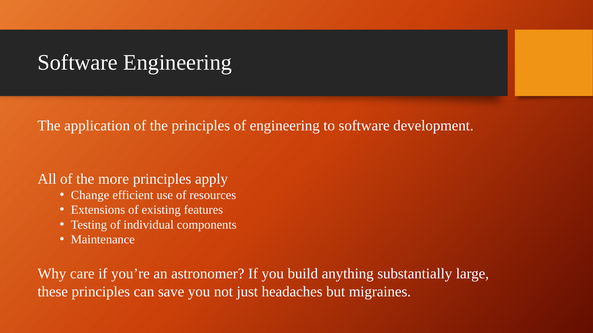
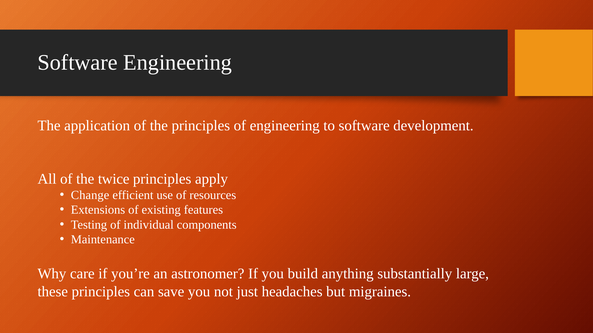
more: more -> twice (114, 179)
